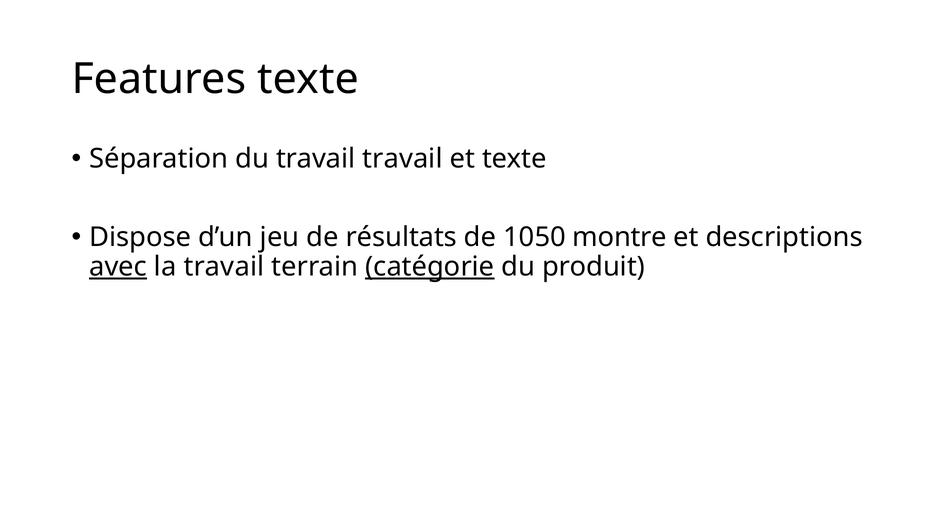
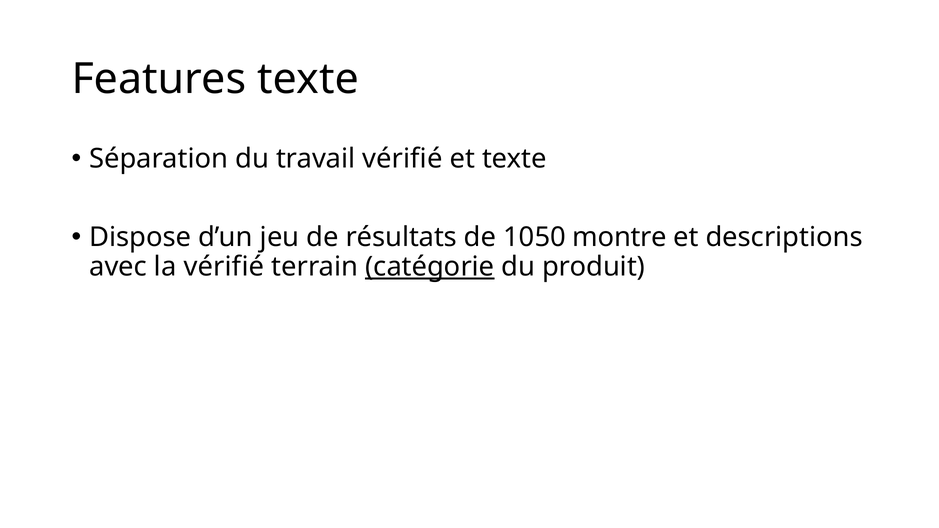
travail travail: travail -> vérifié (403, 159)
avec underline: present -> none (118, 267)
la travail: travail -> vérifié (224, 267)
